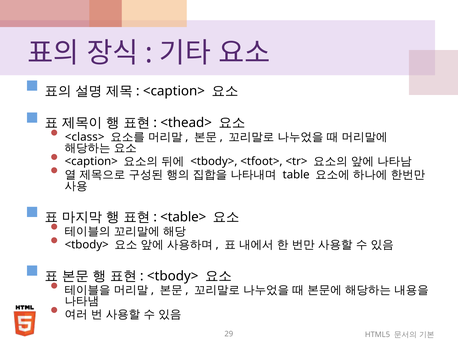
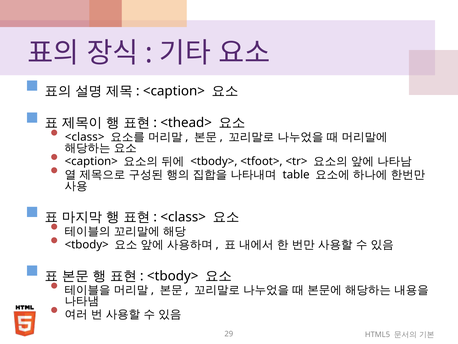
<table>: <table> -> <class> (183, 217)
